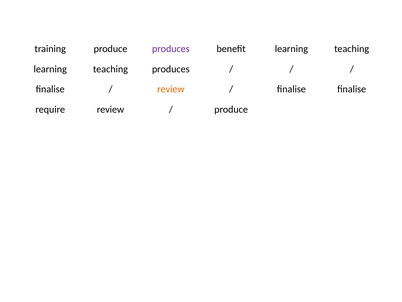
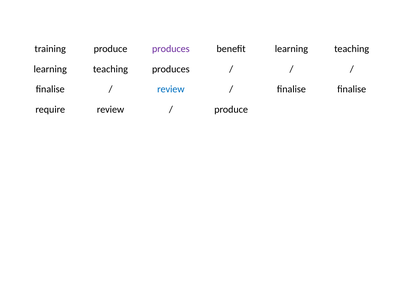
review colour: orange -> blue (171, 89)
